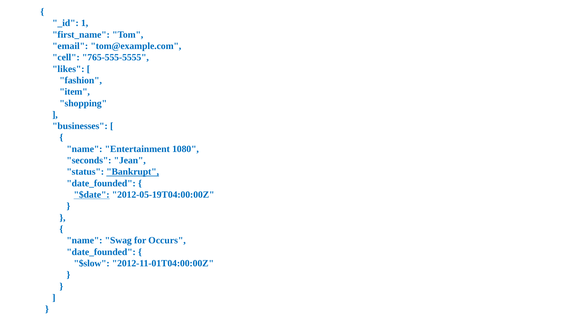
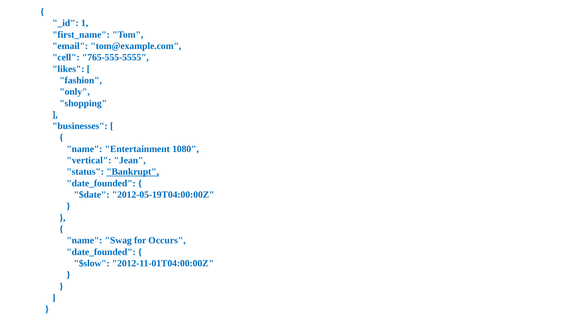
item: item -> only (75, 92)
seconds: seconds -> vertical (89, 161)
$date underline: present -> none (92, 195)
